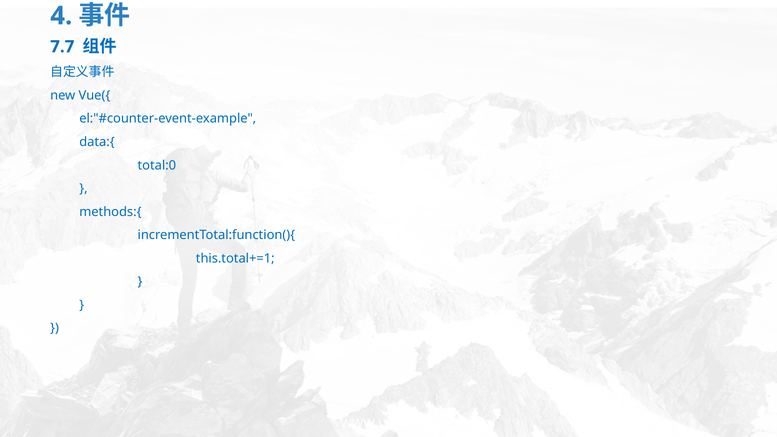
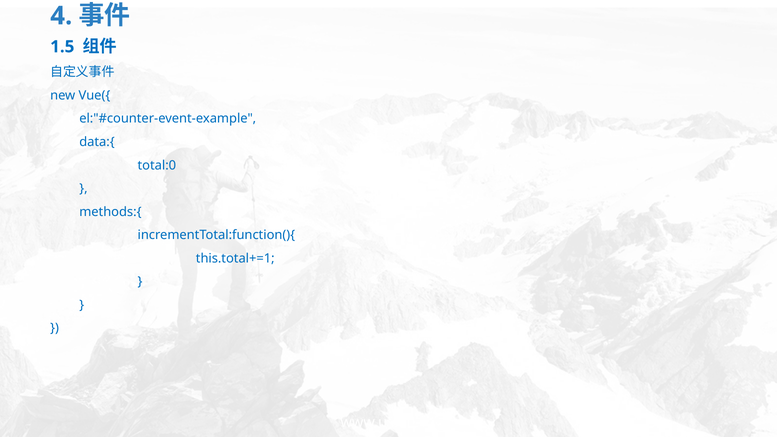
7.7: 7.7 -> 1.5 (62, 47)
